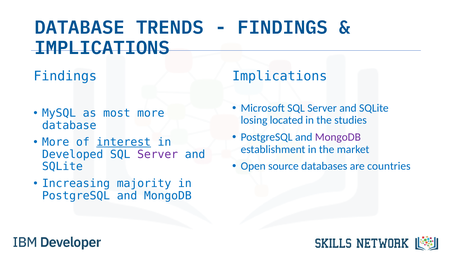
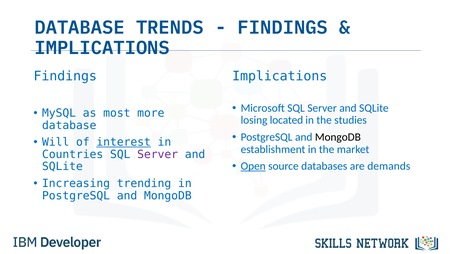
MongoDB colour: purple -> black (338, 137)
More: More -> Will (56, 142)
Developed: Developed -> Countries (73, 155)
Open underline: none -> present (253, 166)
countries: countries -> demands (389, 166)
majority: majority -> trending (144, 184)
